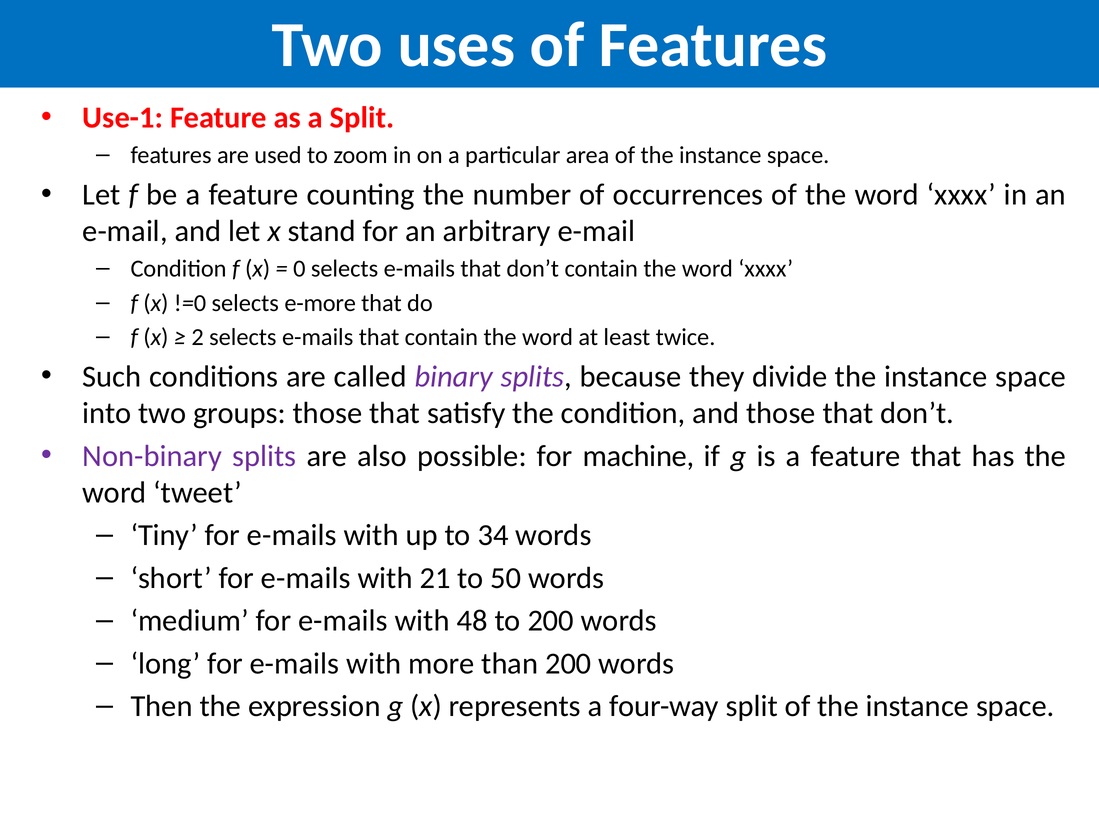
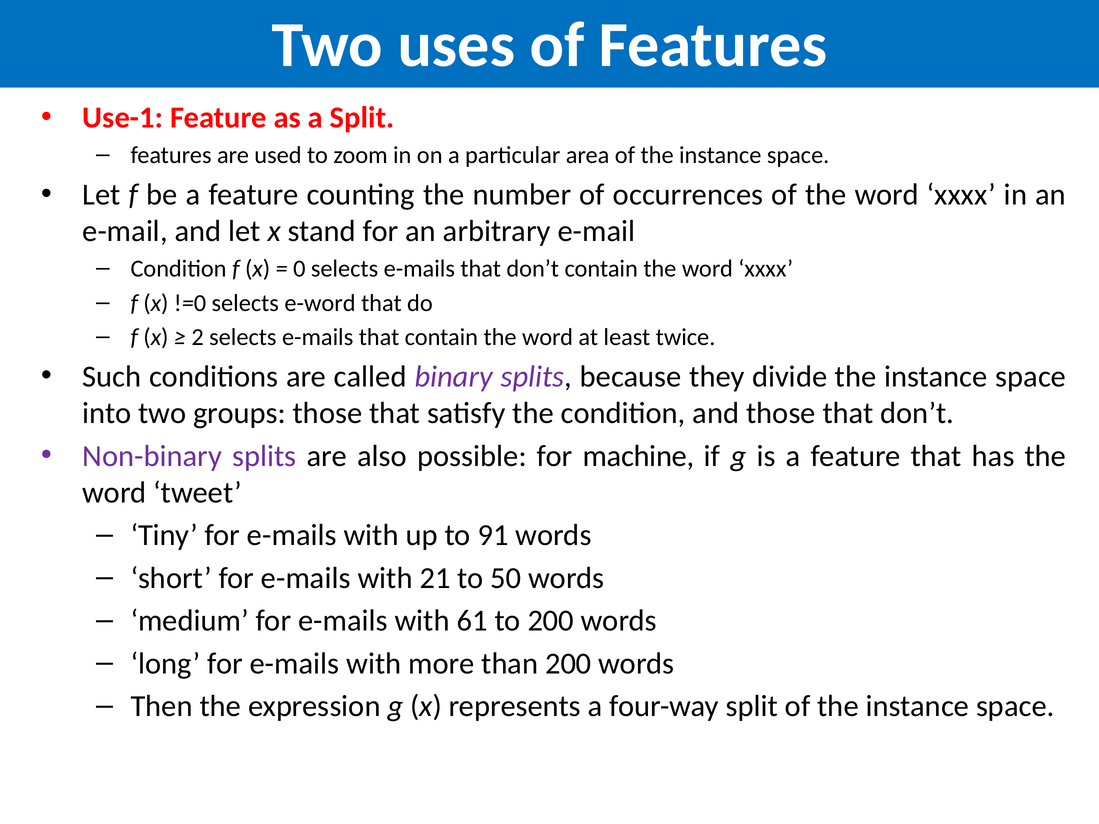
e-more: e-more -> e-word (320, 303)
34: 34 -> 91 (493, 536)
48: 48 -> 61 (472, 621)
